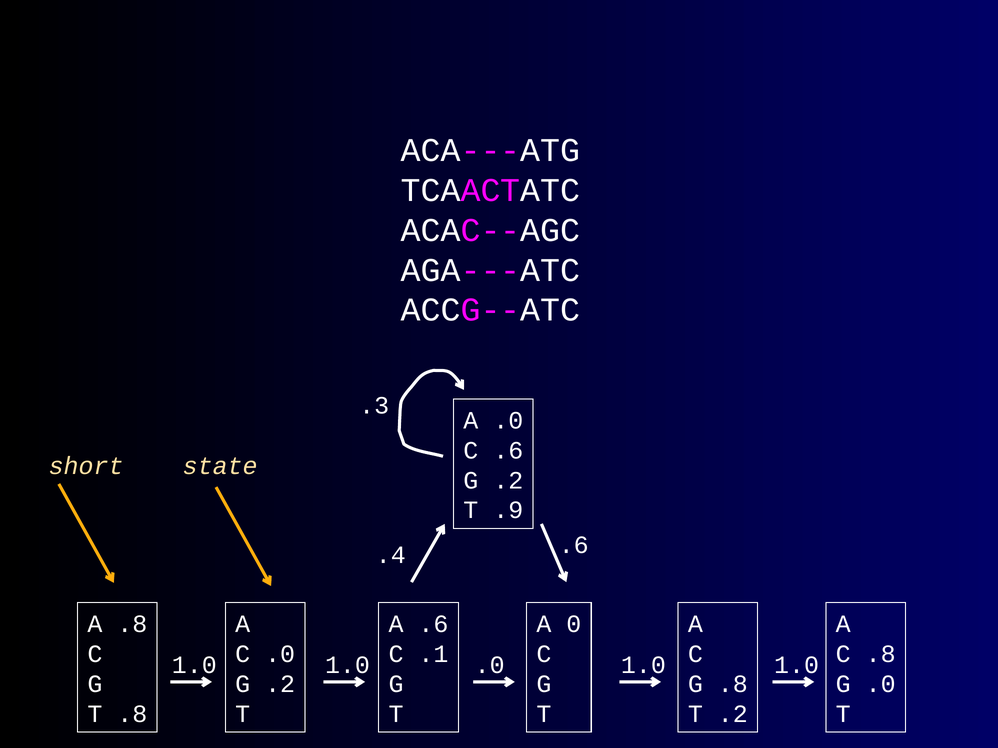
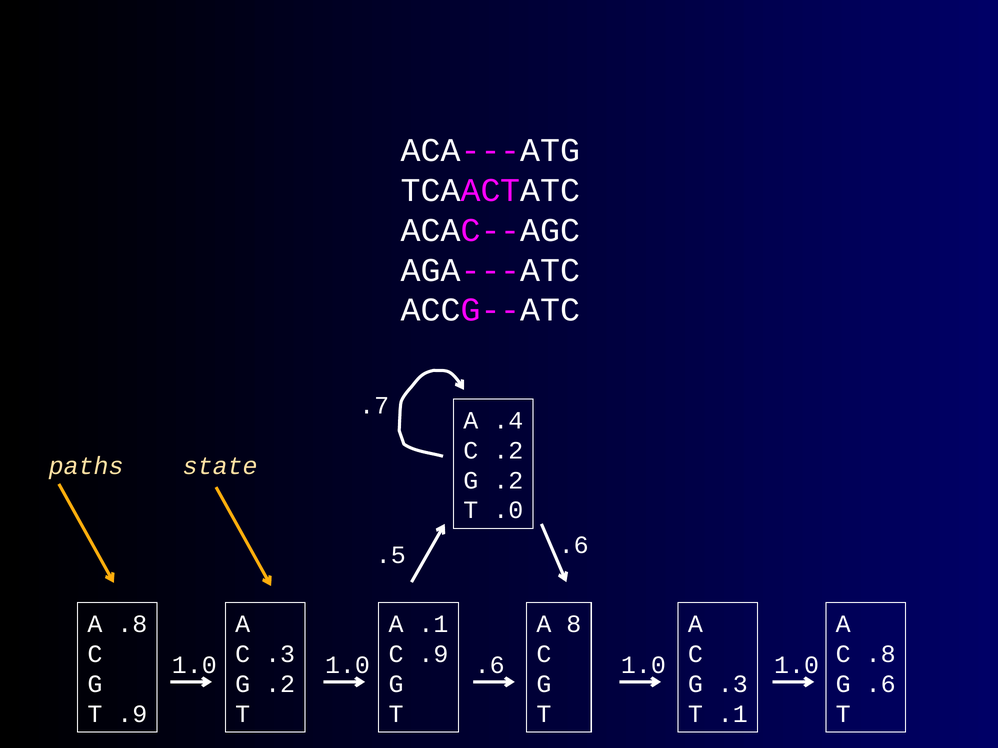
.3: .3 -> .7 (374, 406)
A .0: .0 -> .4 (508, 421)
C .6: .6 -> .2 (508, 451)
short: short -> paths (86, 467)
.9: .9 -> .0 (508, 511)
.4: .4 -> .5 (391, 555)
A .6: .6 -> .1 (433, 625)
0: 0 -> 8 (574, 625)
C .0: .0 -> .3 (280, 654)
C .1: .1 -> .9 (433, 654)
1.0 .0: .0 -> .6 (490, 665)
G .8: .8 -> .3 (733, 684)
G .0: .0 -> .6 (881, 684)
T .8: .8 -> .9 (132, 714)
T .2: .2 -> .1 (733, 714)
